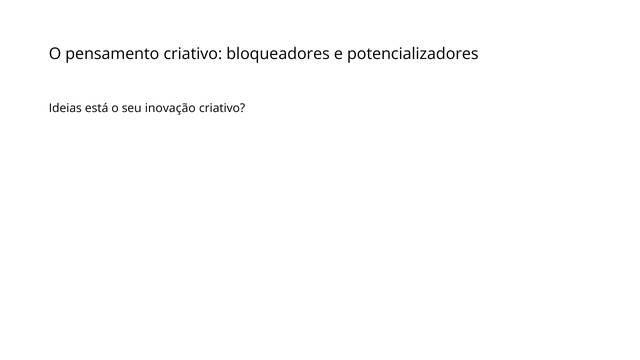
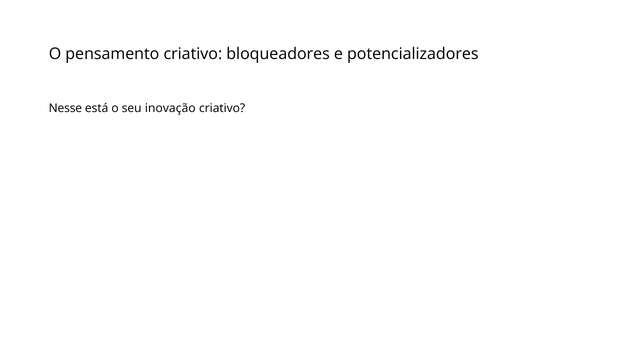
Ideias: Ideias -> Nesse (65, 108)
